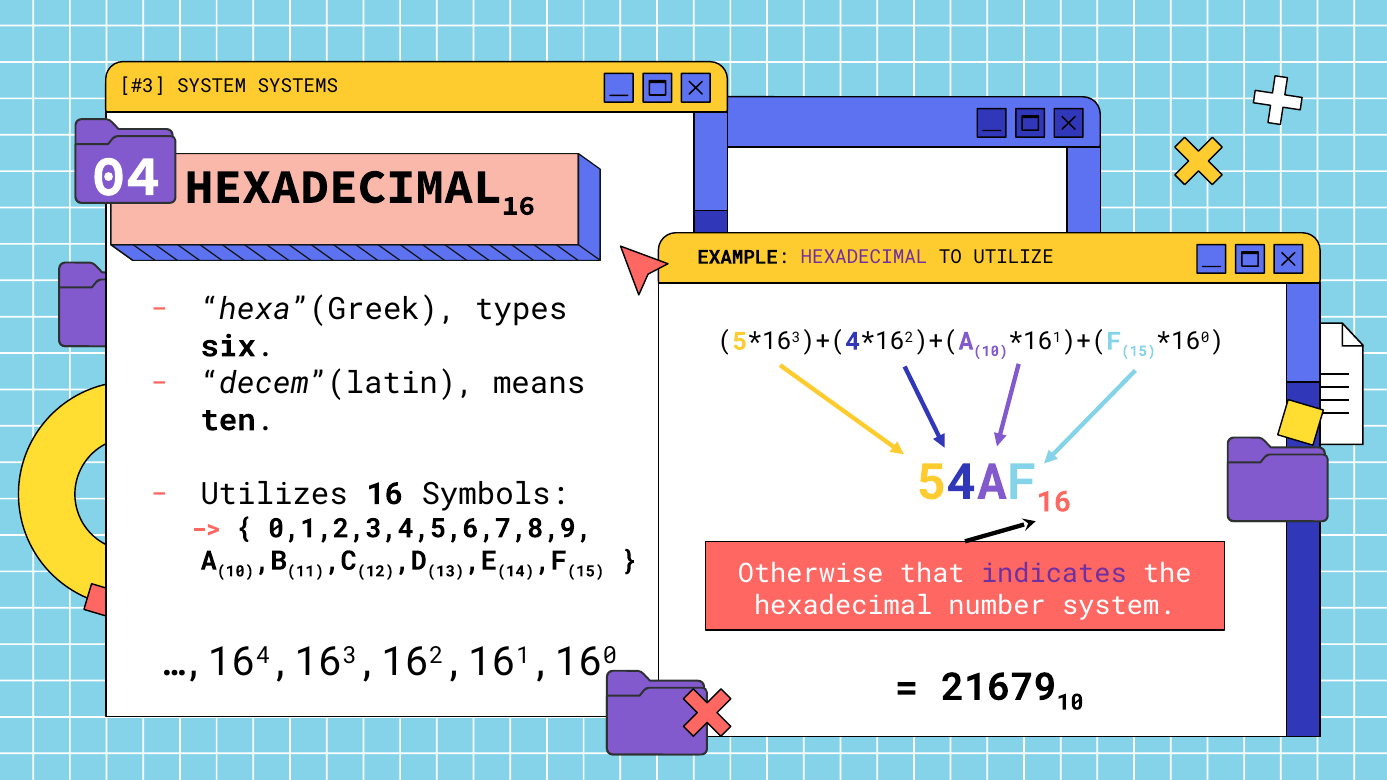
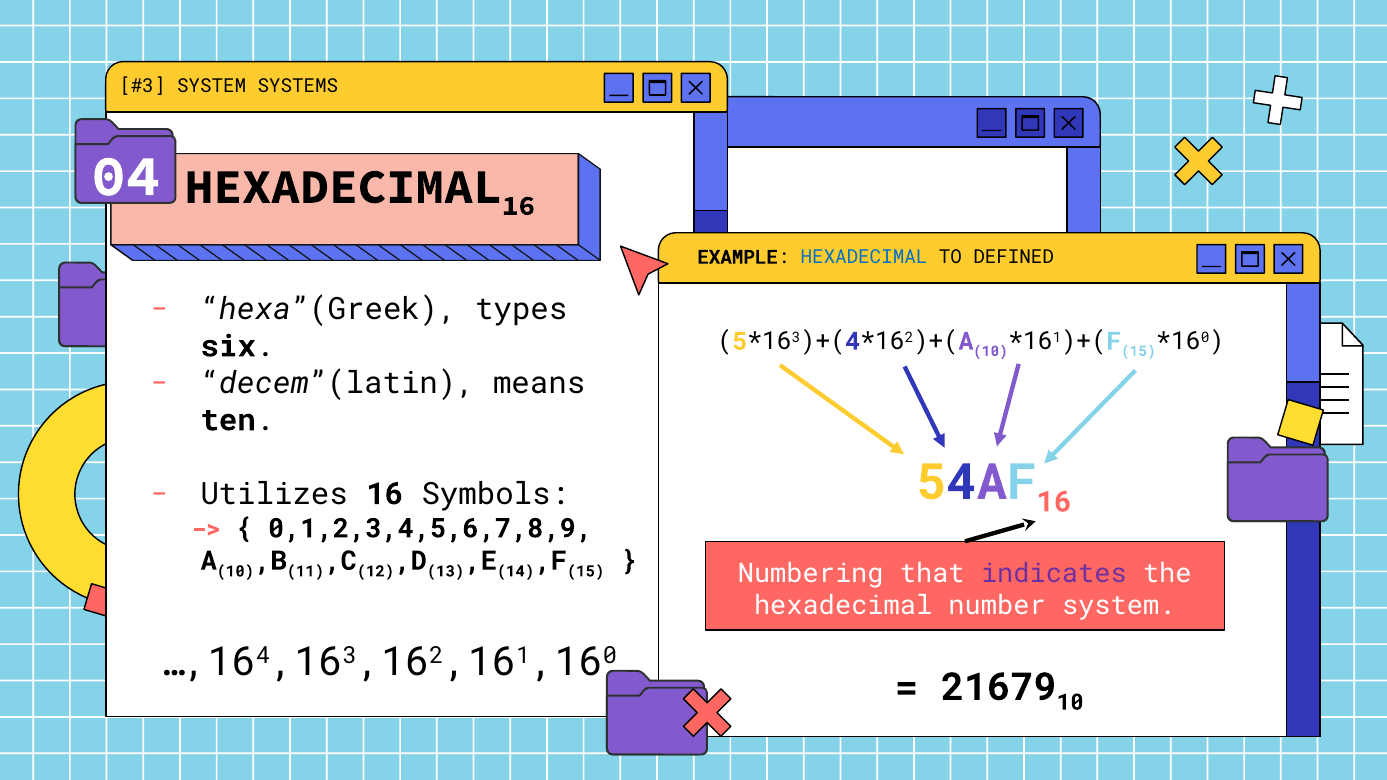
HEXADECIMAL colour: purple -> blue (864, 257)
UTILIZE: UTILIZE -> DEFINED (1014, 257)
Otherwise: Otherwise -> Numbering (811, 573)
